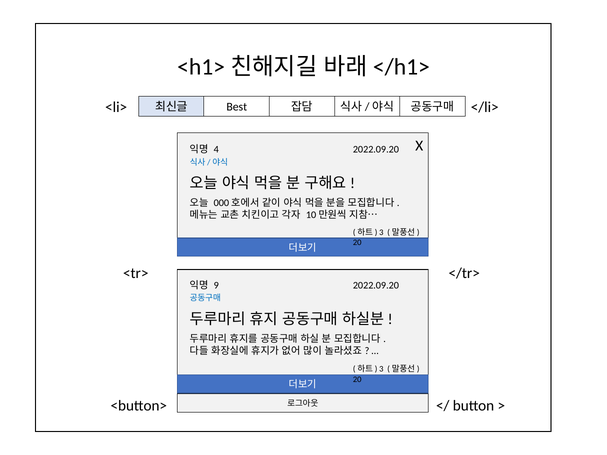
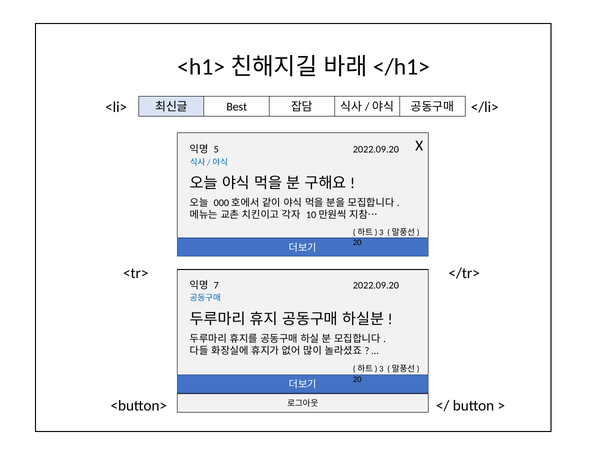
4: 4 -> 5 (216, 150)
9: 9 -> 7 (216, 285)
